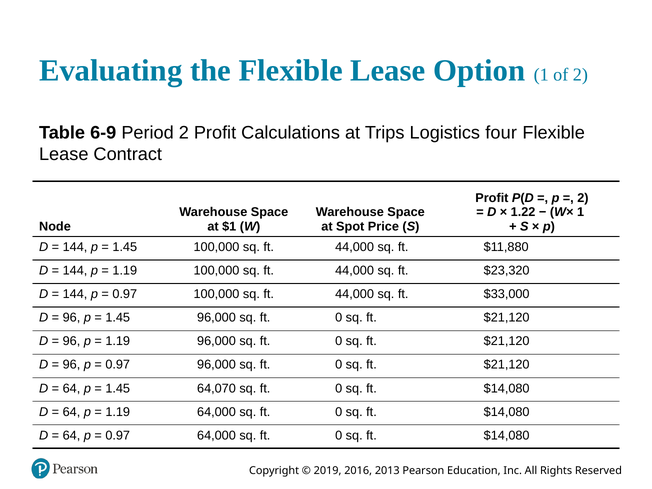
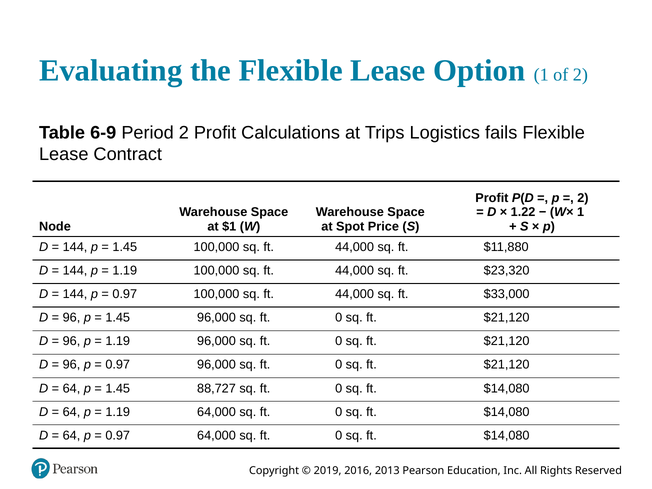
four: four -> fails (501, 133)
64,070: 64,070 -> 88,727 (216, 388)
